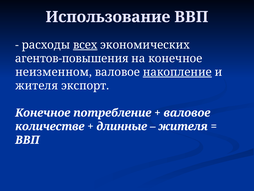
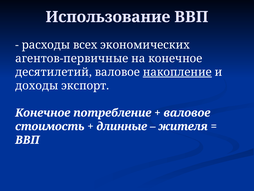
всех underline: present -> none (85, 45)
агентов-повышения: агентов-повышения -> агентов-первичные (72, 58)
неизменном: неизменном -> десятилетий (54, 72)
жителя: жителя -> доходы (37, 85)
количестве: количестве -> стоимость (50, 126)
